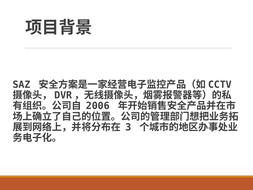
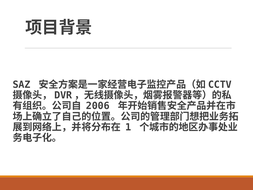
3: 3 -> 1 (128, 127)
